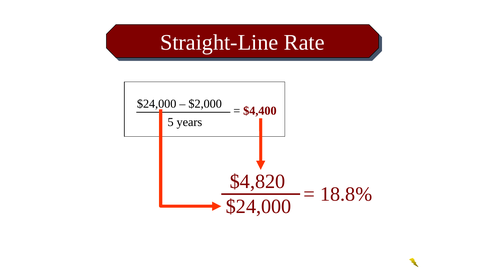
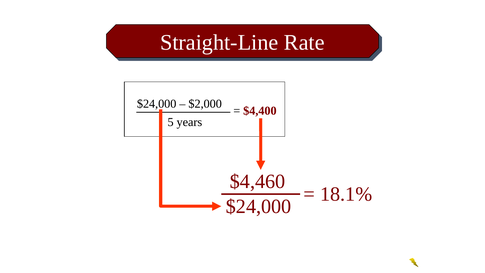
$4,820: $4,820 -> $4,460 (258, 182)
18.8%: 18.8% -> 18.1% (346, 194)
